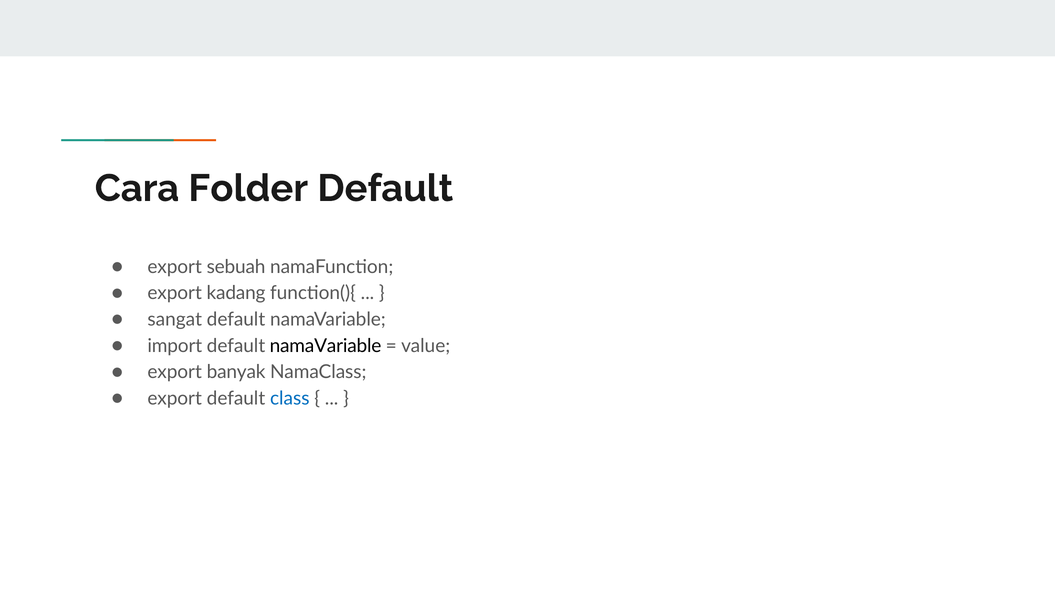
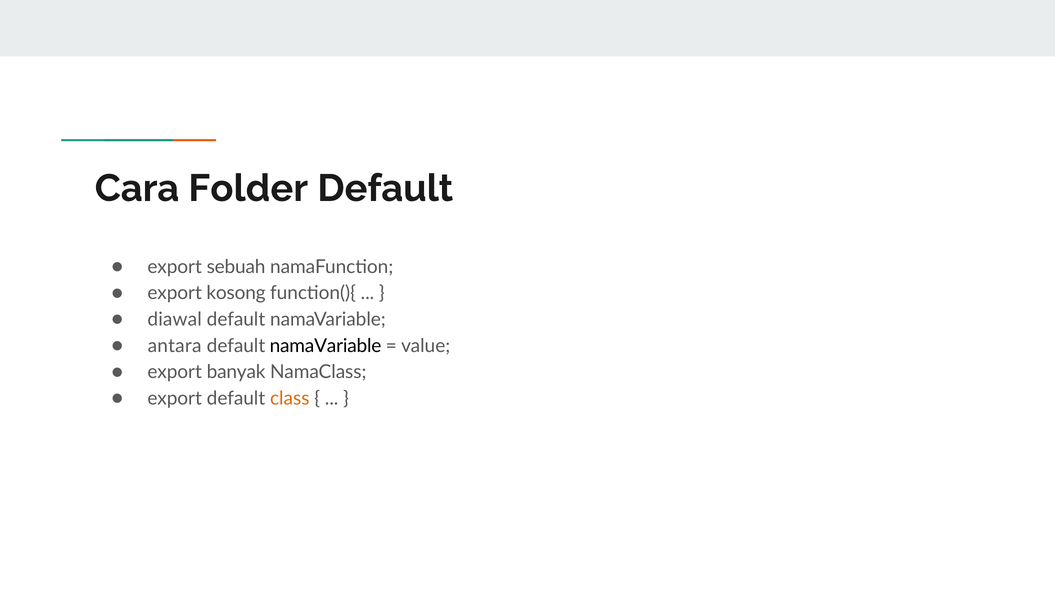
kadang: kadang -> kosong (236, 293)
sangat: sangat -> diawal (175, 319)
import: import -> antara (175, 345)
class colour: blue -> orange (290, 398)
